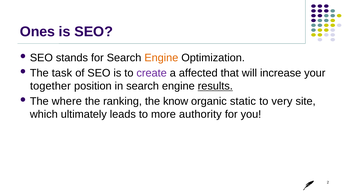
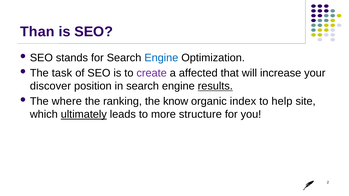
Ones: Ones -> Than (37, 32)
Engine colour: orange -> blue (161, 58)
together: together -> discover (50, 86)
static: static -> index (243, 101)
very: very -> help (282, 101)
ultimately underline: none -> present (84, 115)
authority: authority -> structure (200, 115)
